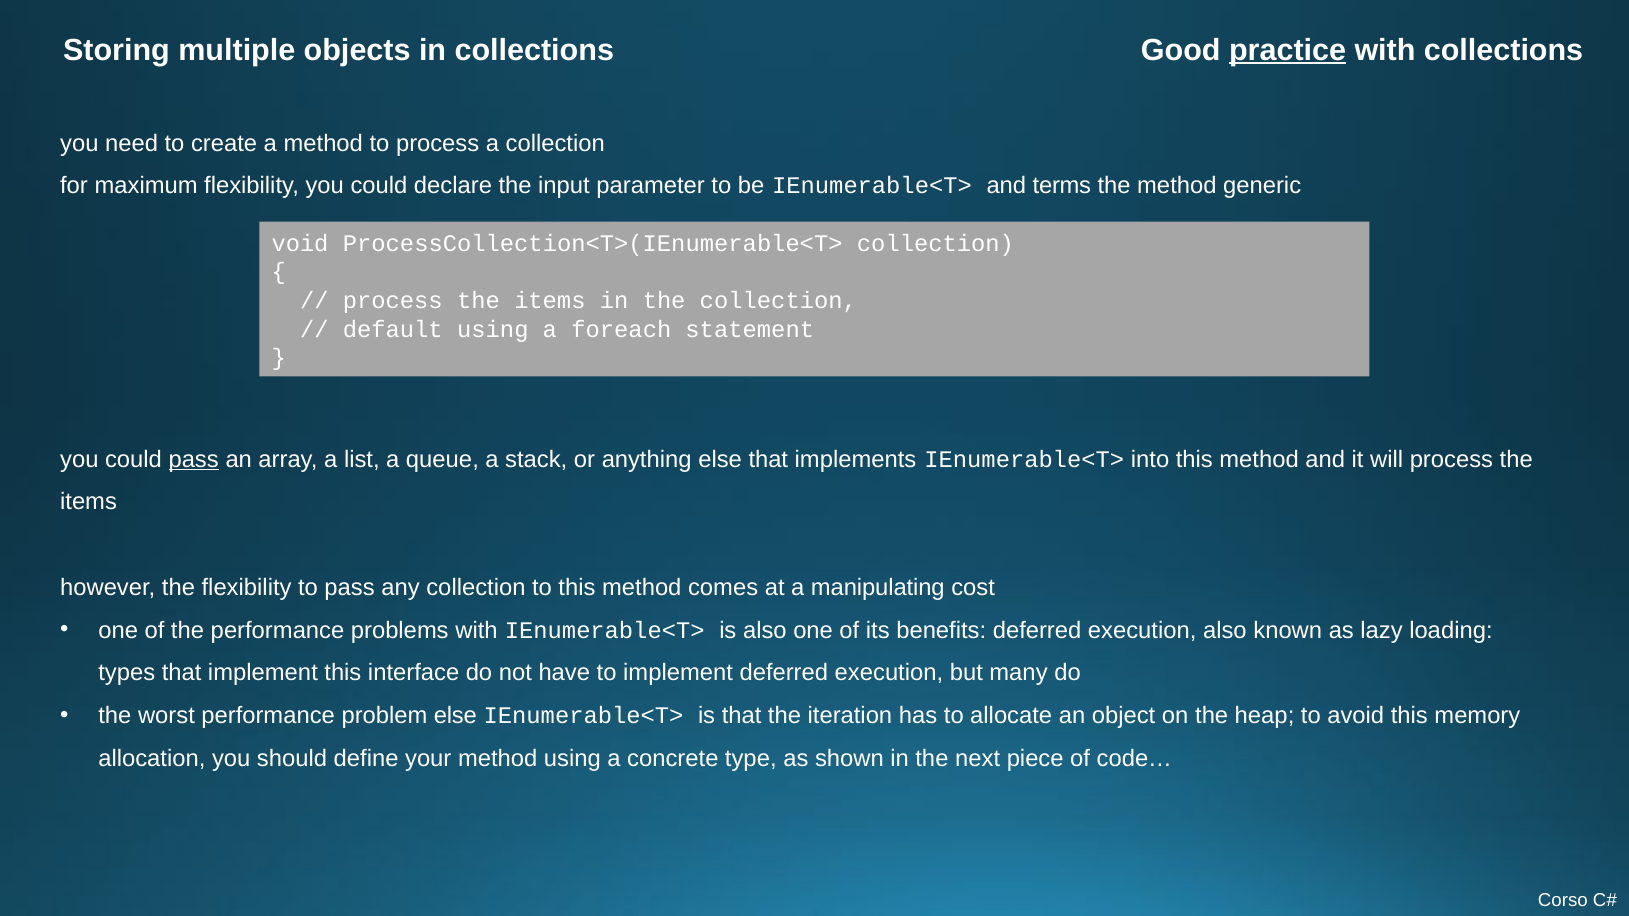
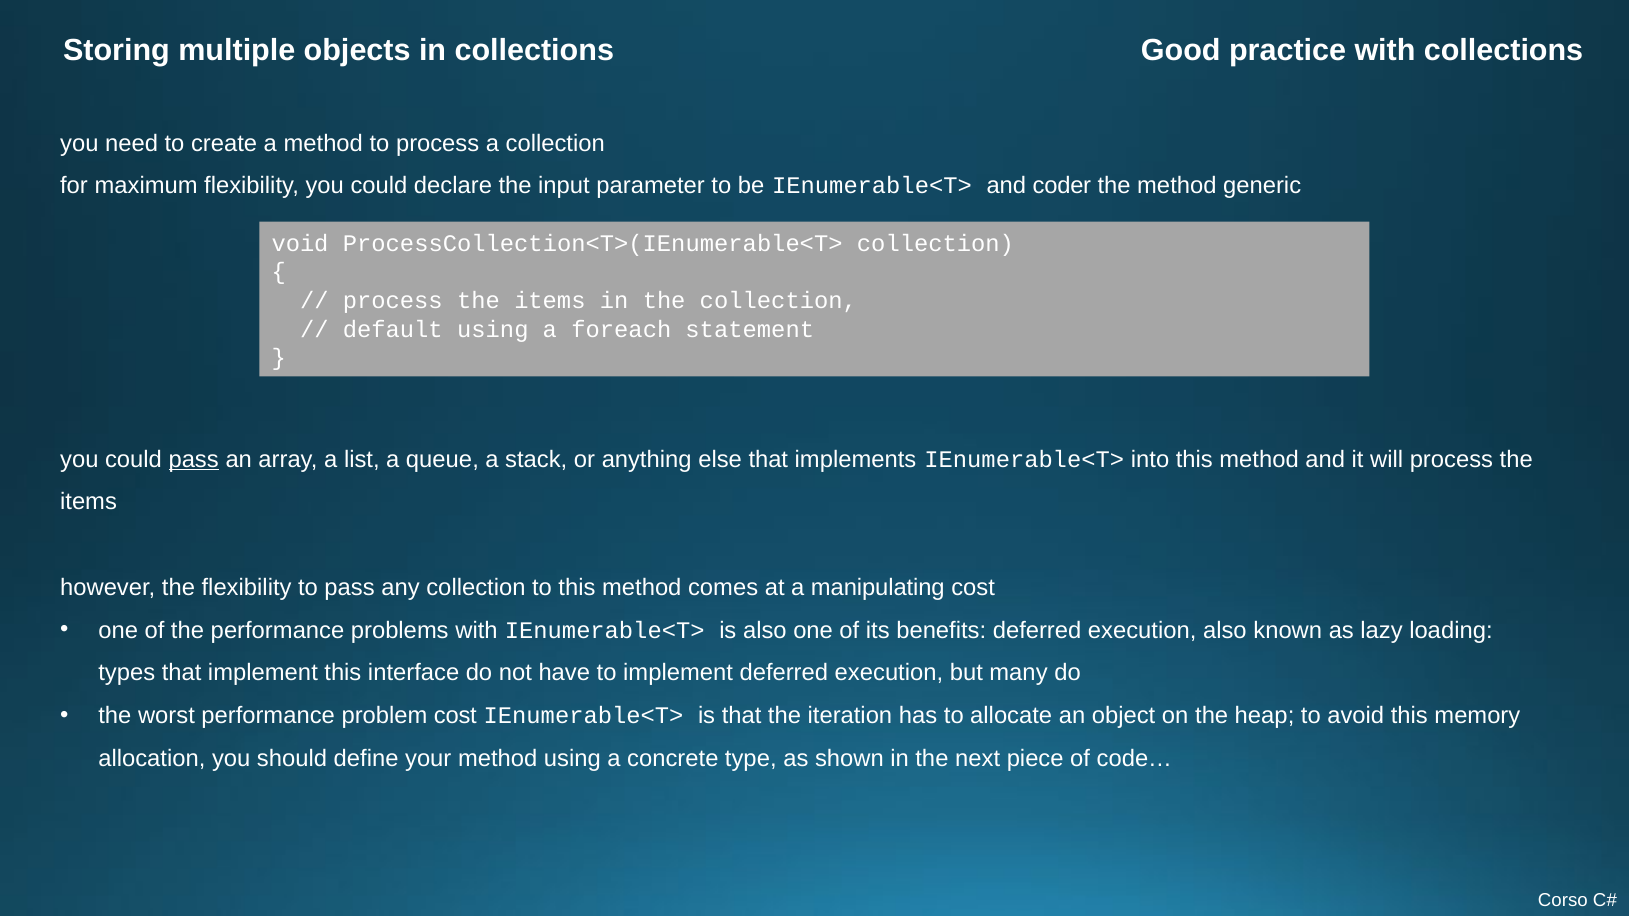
practice underline: present -> none (1288, 50)
terms: terms -> coder (1062, 186)
problem else: else -> cost (455, 716)
